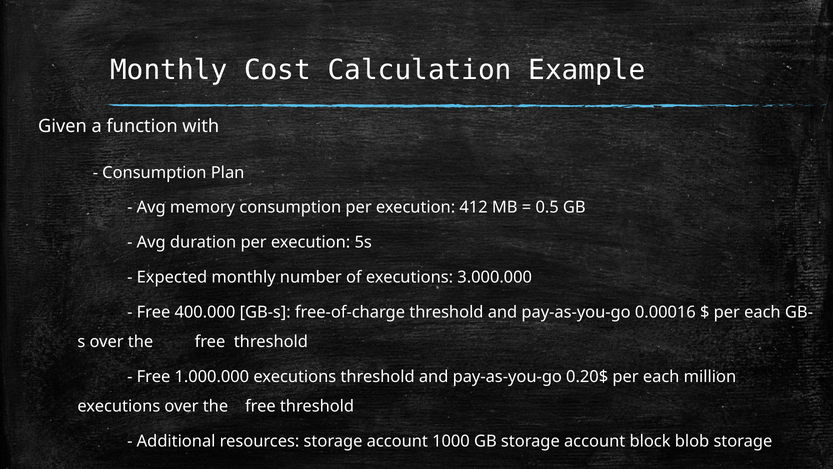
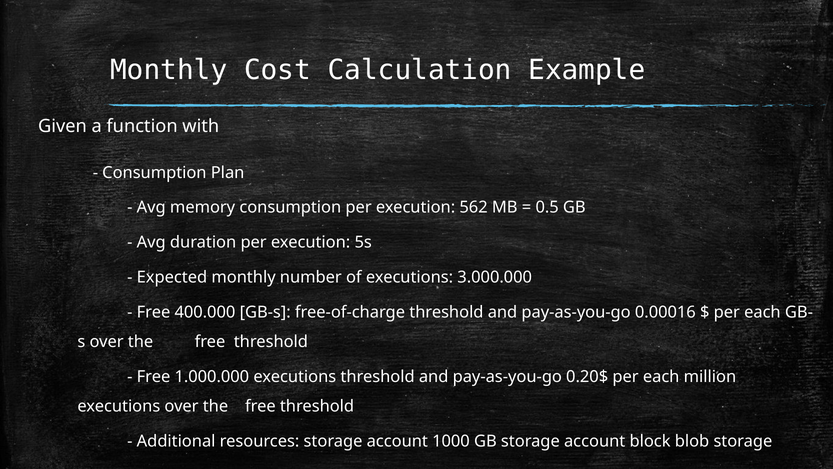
412: 412 -> 562 (474, 207)
